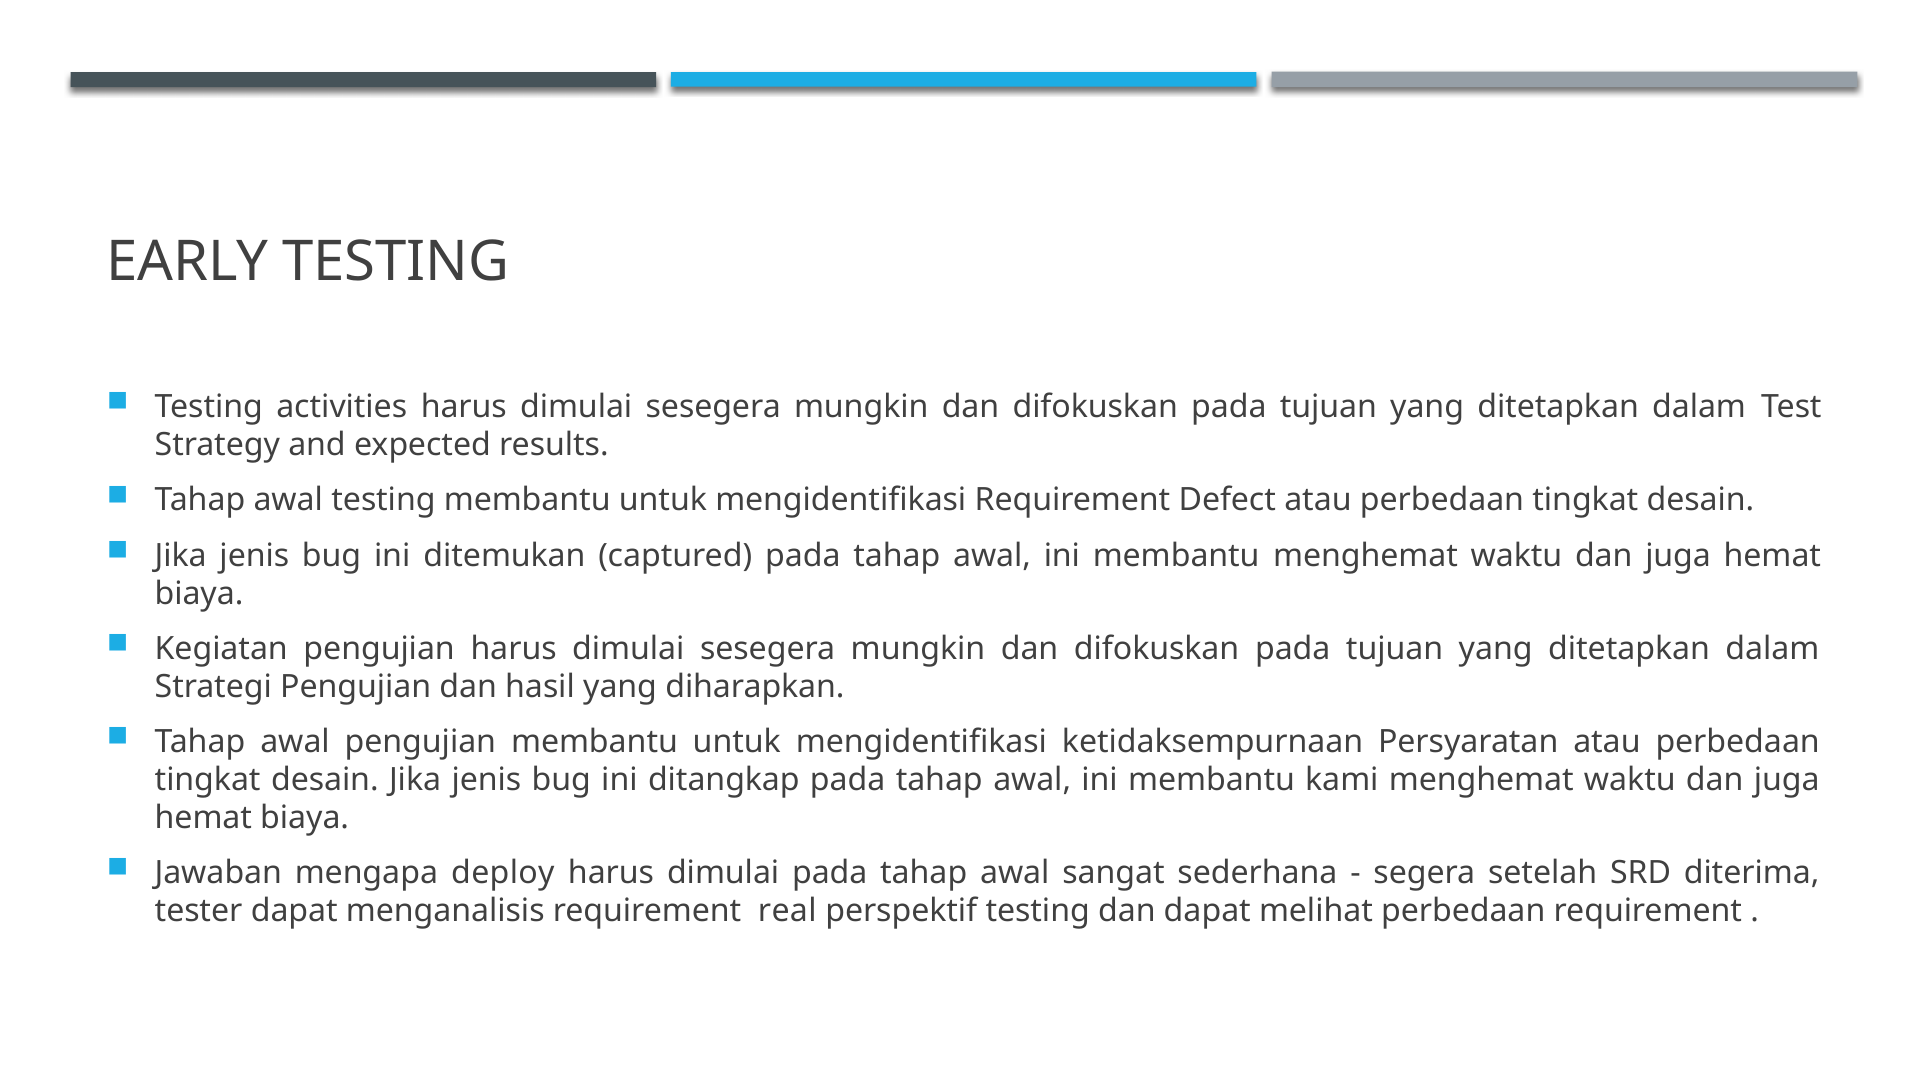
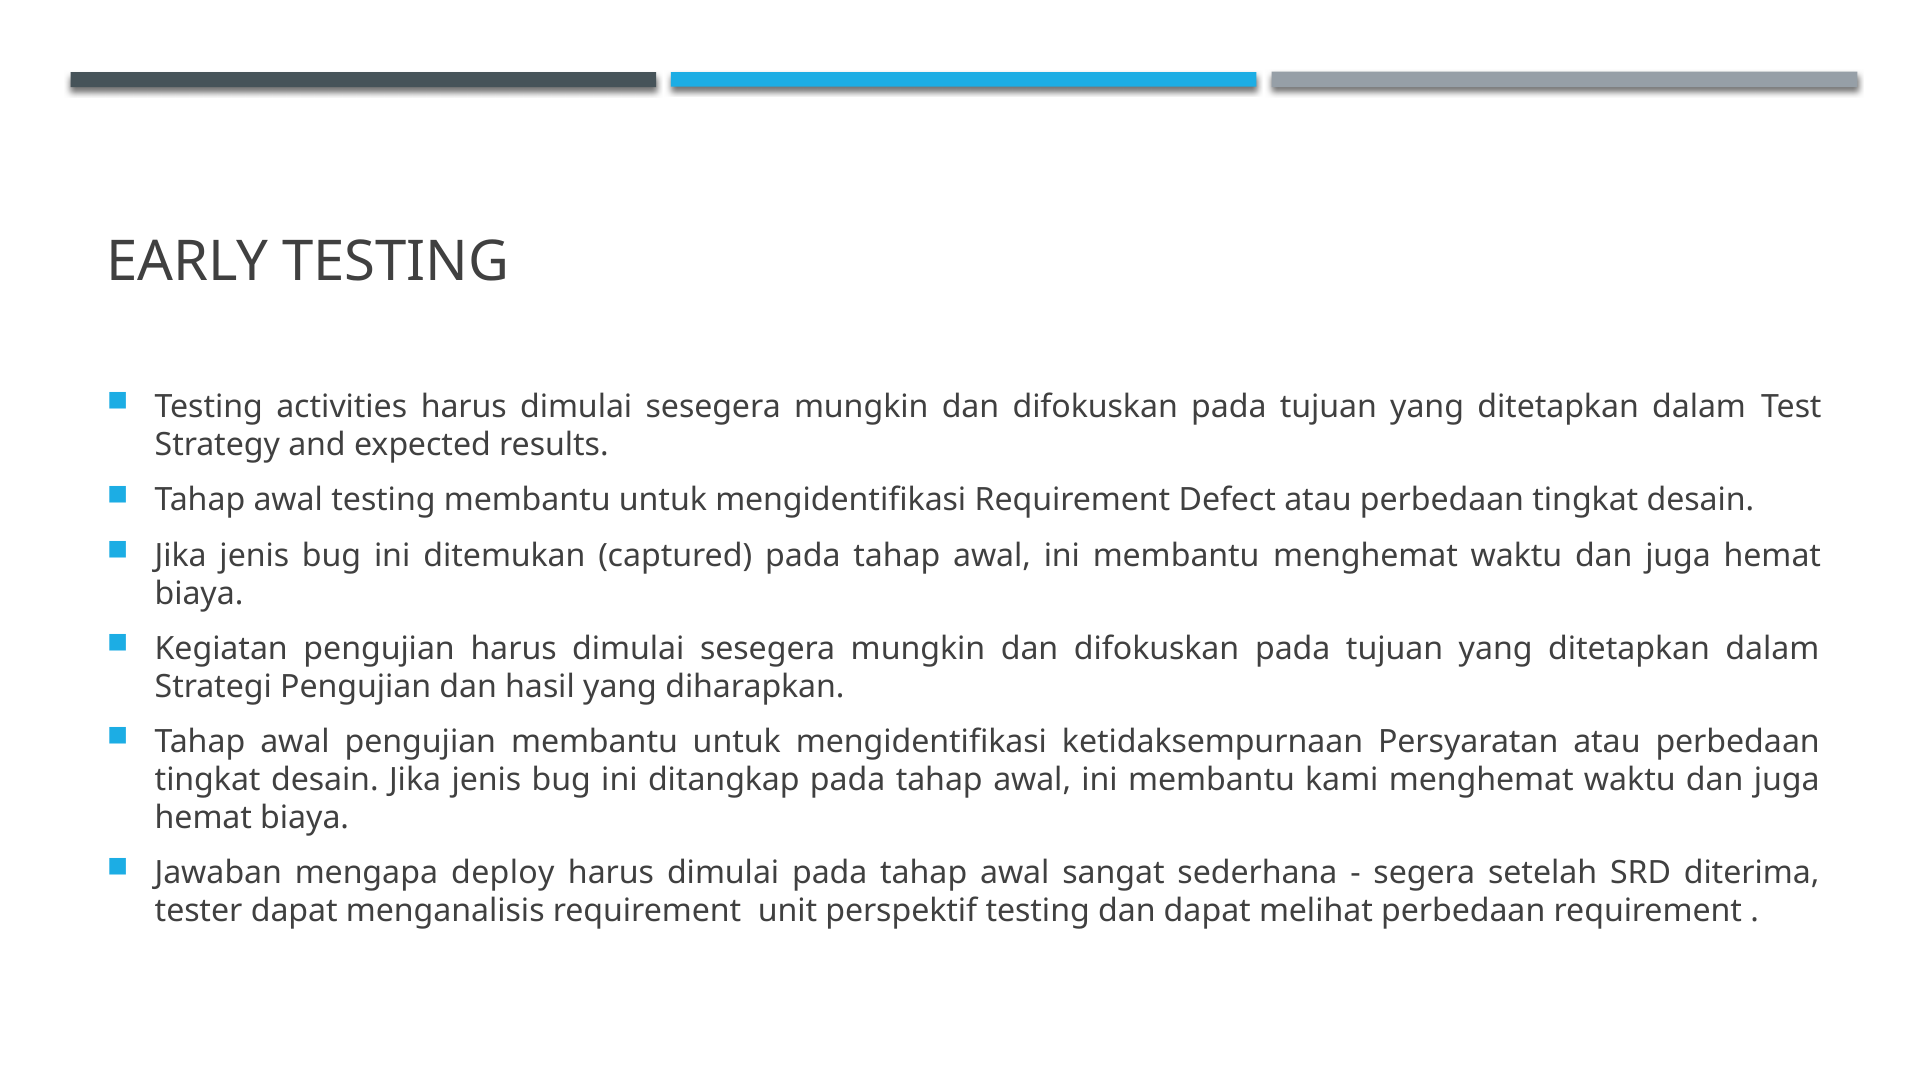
real: real -> unit (787, 912)
